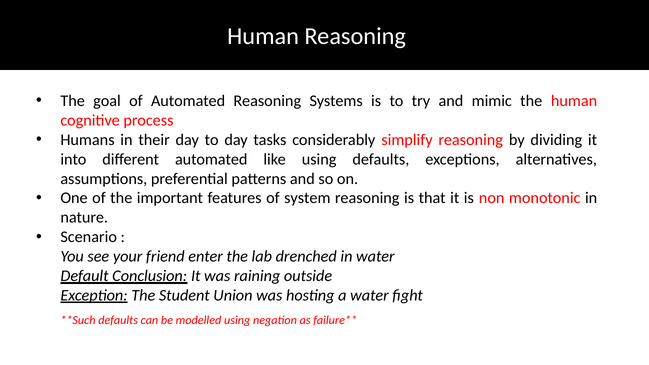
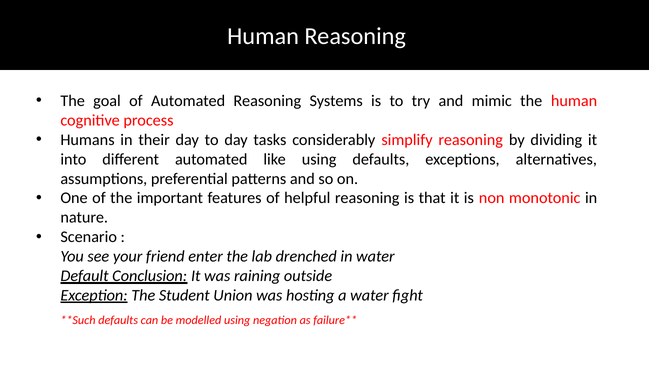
system: system -> helpful (307, 198)
